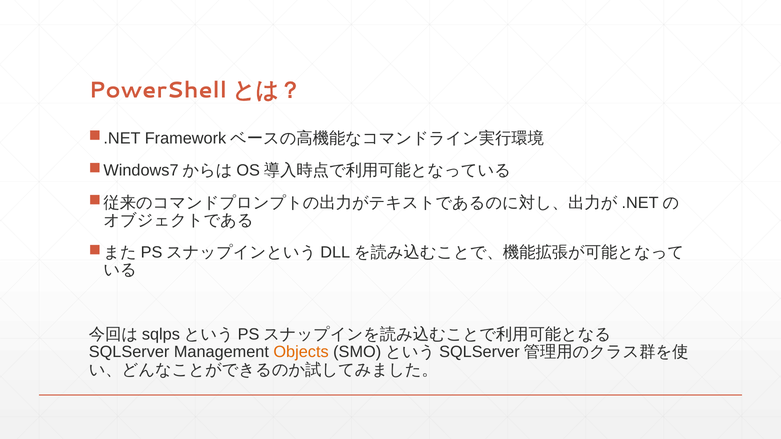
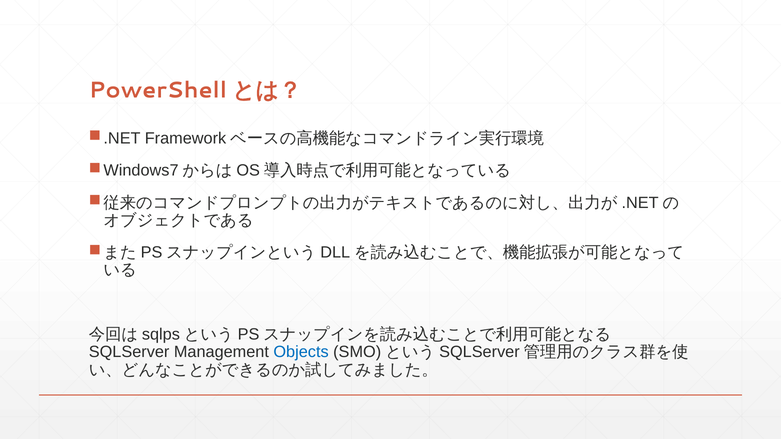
Objects colour: orange -> blue (301, 352)
